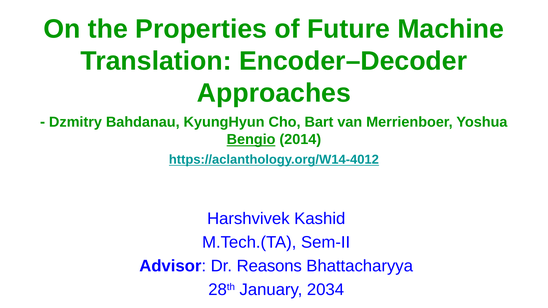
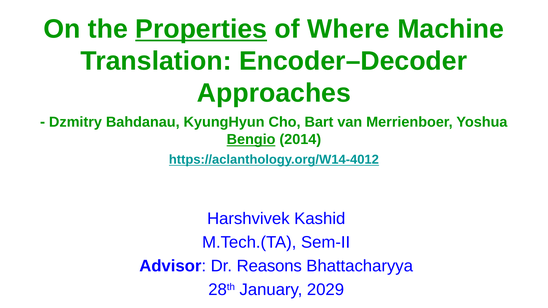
Properties underline: none -> present (201, 29)
Future: Future -> Where (348, 29)
2034: 2034 -> 2029 (325, 290)
